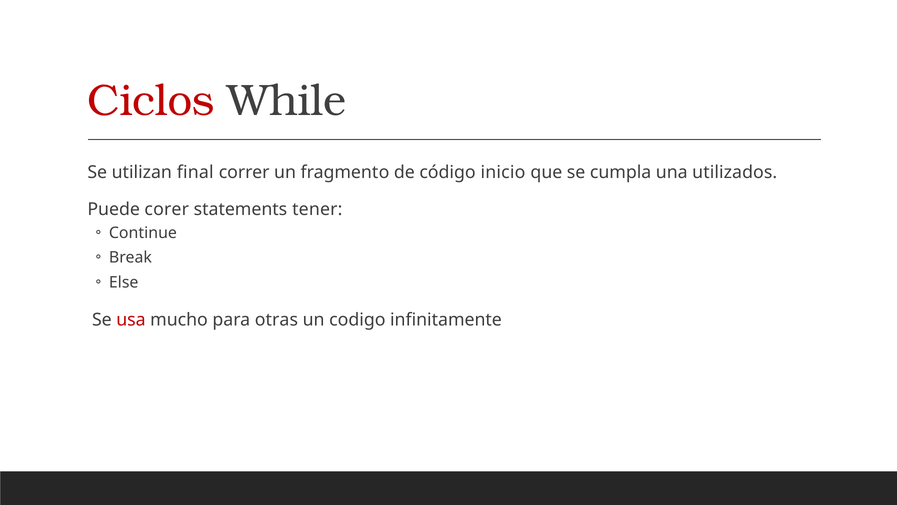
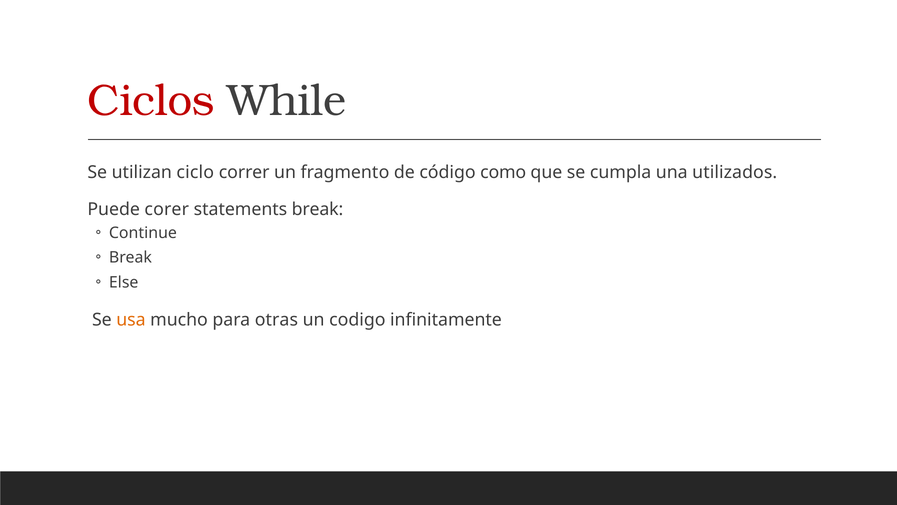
final: final -> ciclo (195, 172)
inicio: inicio -> como (503, 172)
statements tener: tener -> break (317, 209)
usa colour: red -> orange (131, 320)
